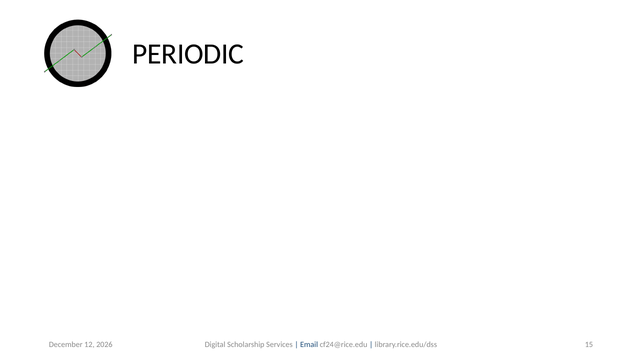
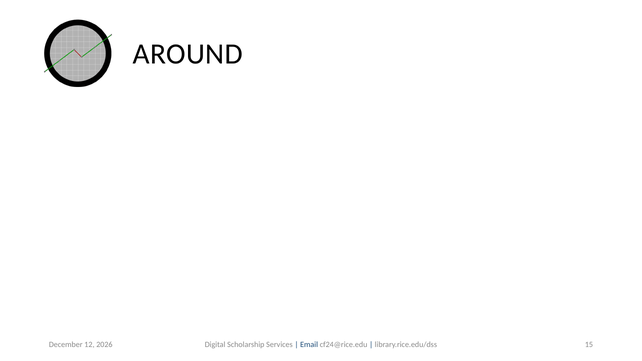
PERIODIC: PERIODIC -> AROUND (188, 54)
